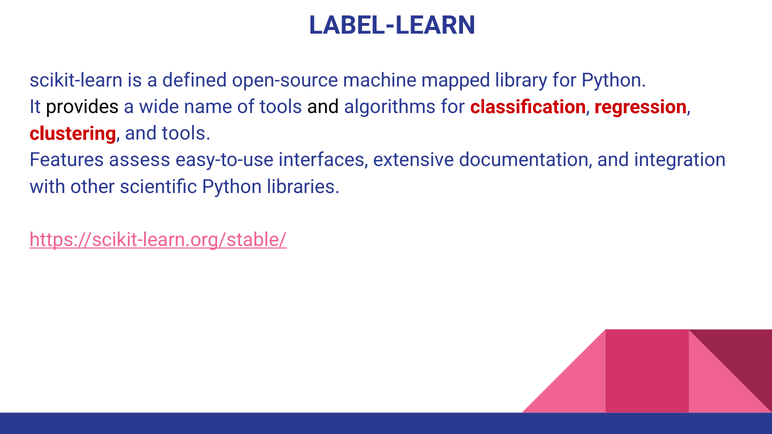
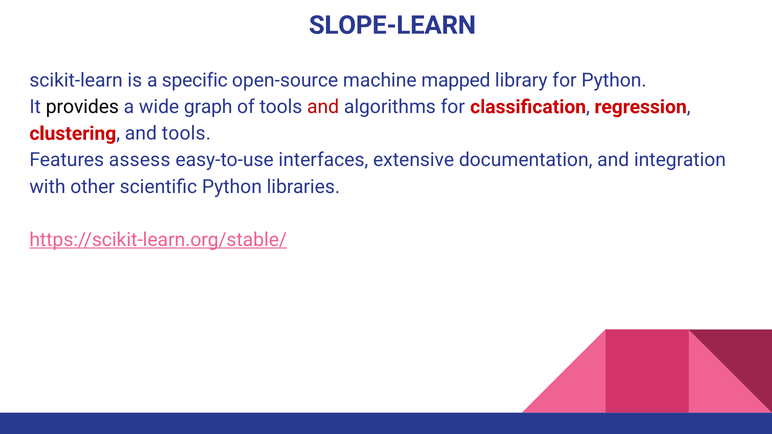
LABEL-LEARN: LABEL-LEARN -> SLOPE-LEARN (392, 25)
defined: defined -> specific (195, 80)
name: name -> graph (208, 107)
and colour: black -> red (323, 107)
